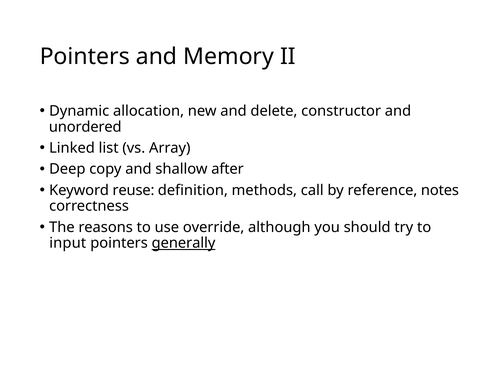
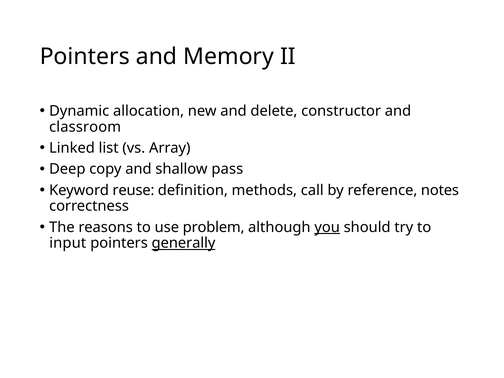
unordered: unordered -> classroom (85, 127)
after: after -> pass (227, 169)
override: override -> problem (214, 227)
you underline: none -> present (327, 227)
